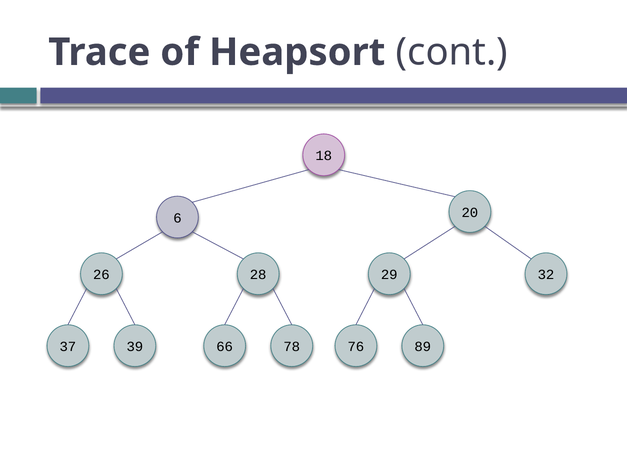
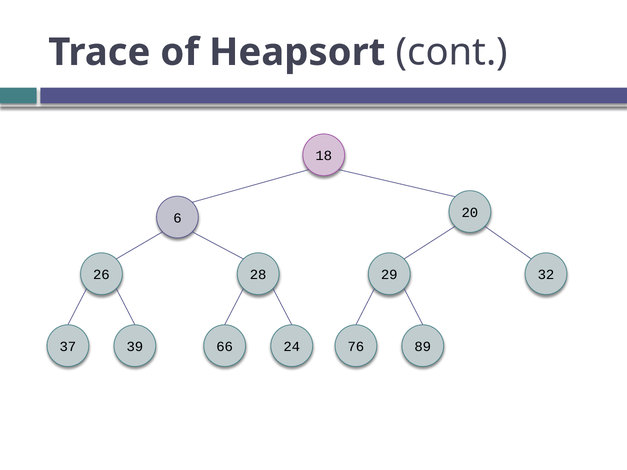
78: 78 -> 24 (292, 347)
